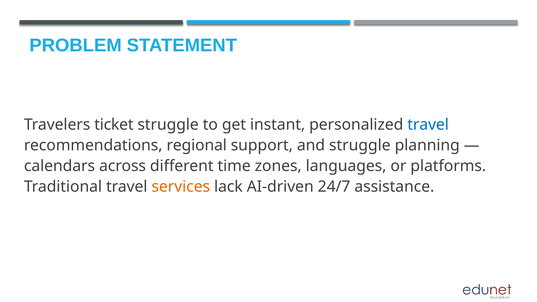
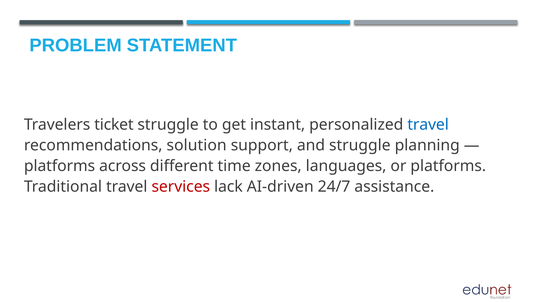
regional: regional -> solution (197, 145)
calendars: calendars -> platforms (60, 166)
services colour: orange -> red (181, 187)
